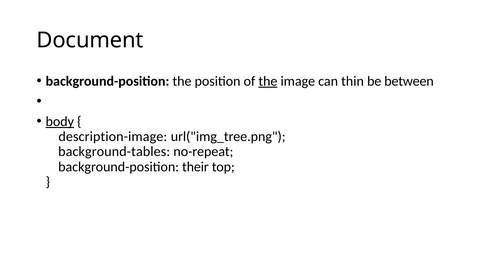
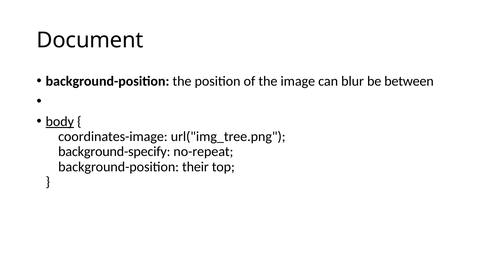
the underline: present -> none (268, 81)
thin: thin -> blur (353, 81)
description-image: description-image -> coordinates-image (113, 137)
background-tables: background-tables -> background-specify (114, 152)
